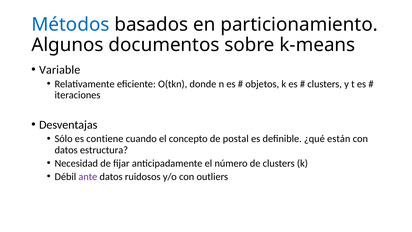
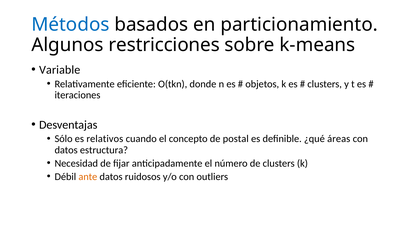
documentos: documentos -> restricciones (164, 45)
contiene: contiene -> relativos (105, 139)
están: están -> áreas (339, 139)
ante colour: purple -> orange (88, 176)
